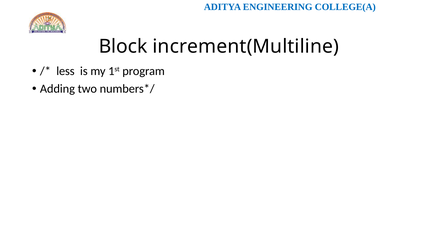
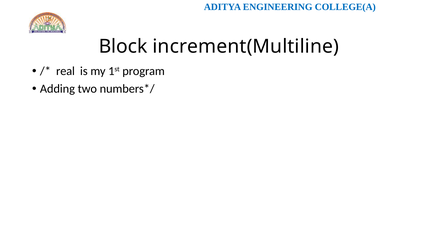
less: less -> real (65, 71)
